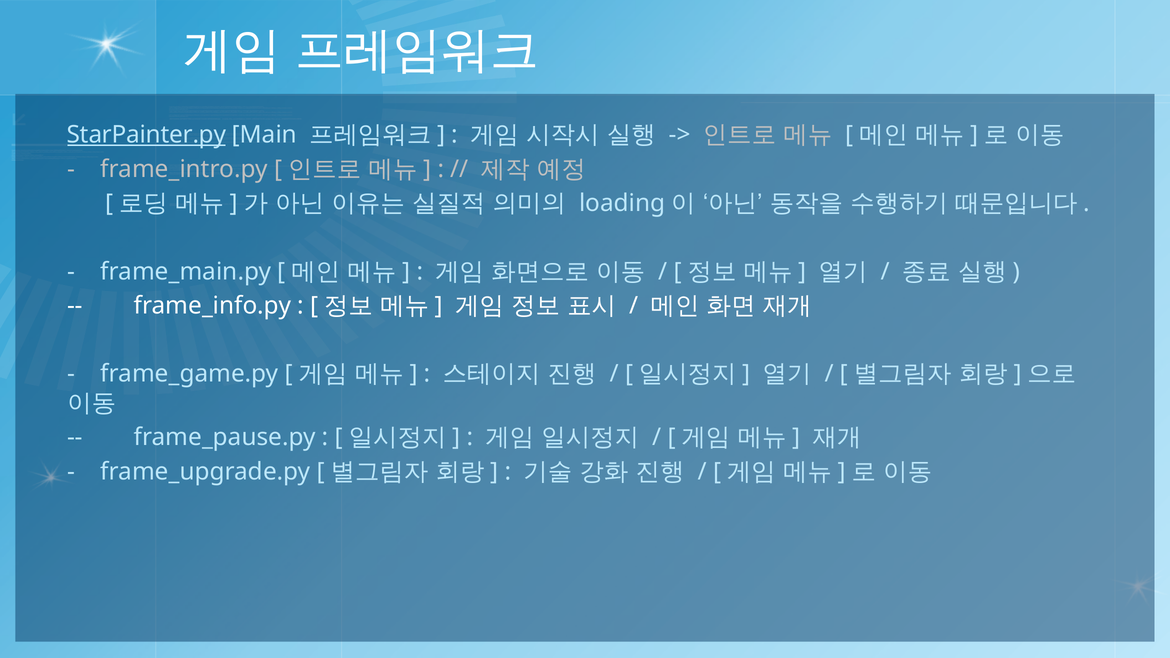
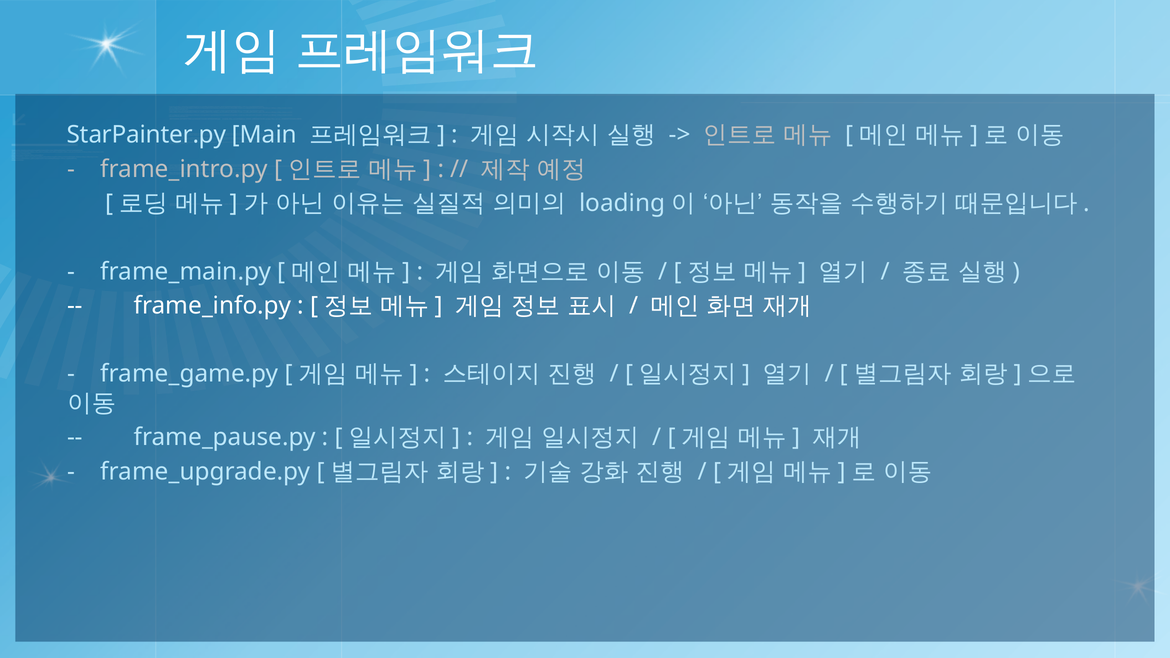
StarPainter.py underline: present -> none (146, 135)
